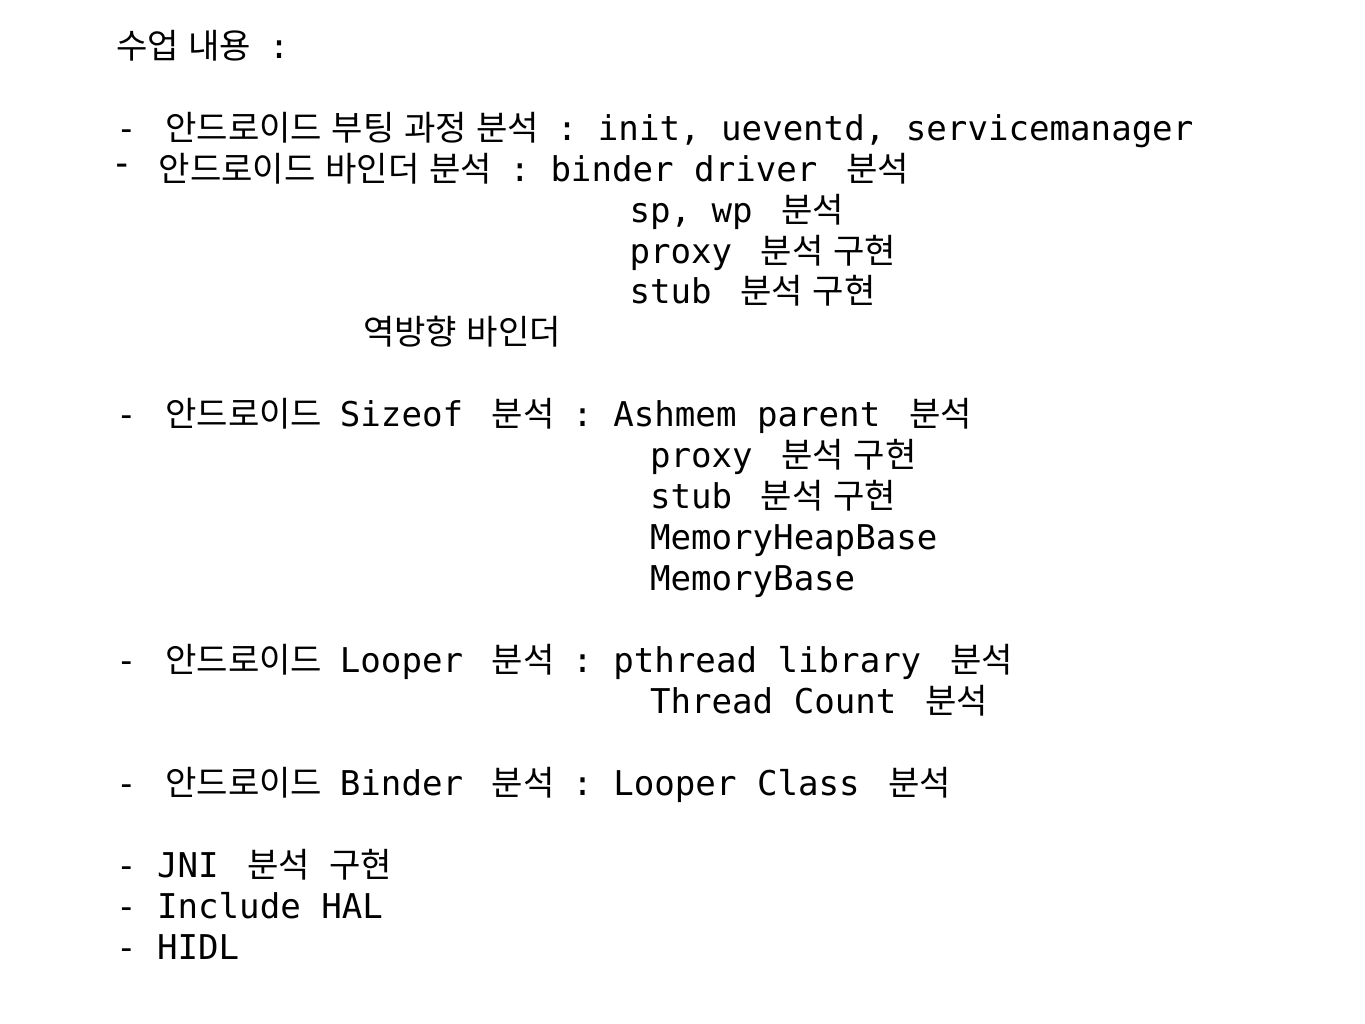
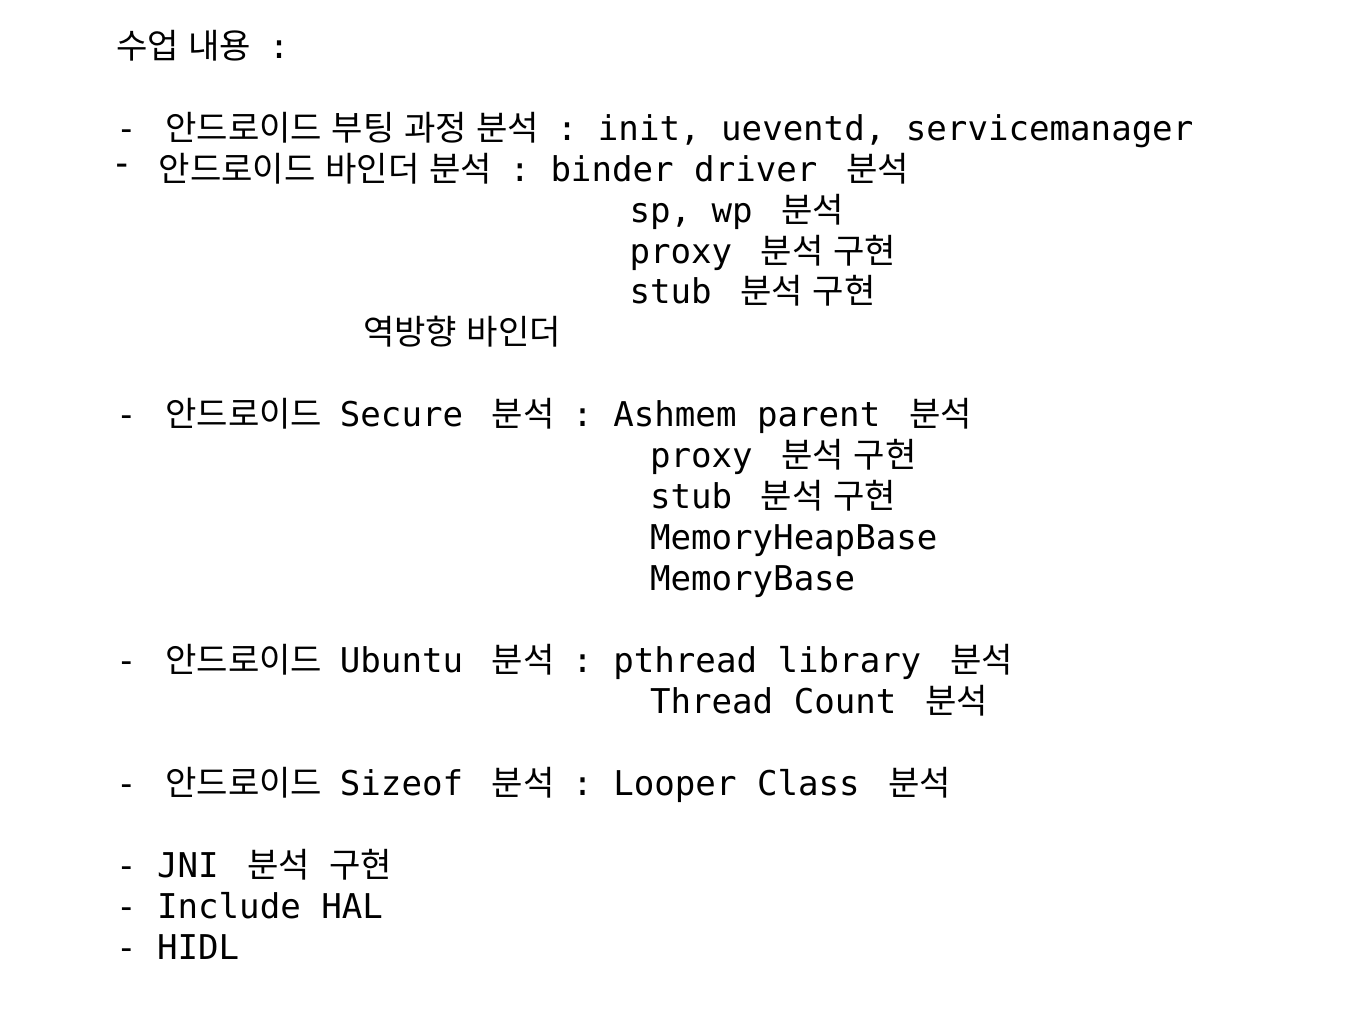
Sizeof: Sizeof -> Secure (402, 415)
Looper: Looper -> Ubuntu (402, 661)
Binder: Binder -> Sizeof (402, 784)
